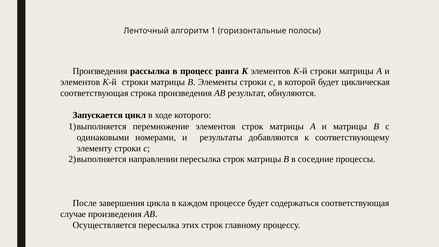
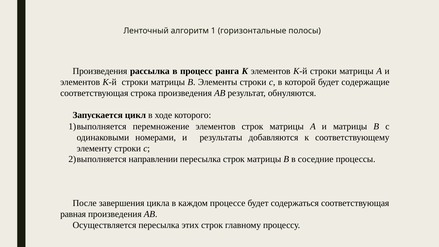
циклическая: циклическая -> содержащие (366, 82)
случае: случае -> равная (73, 214)
